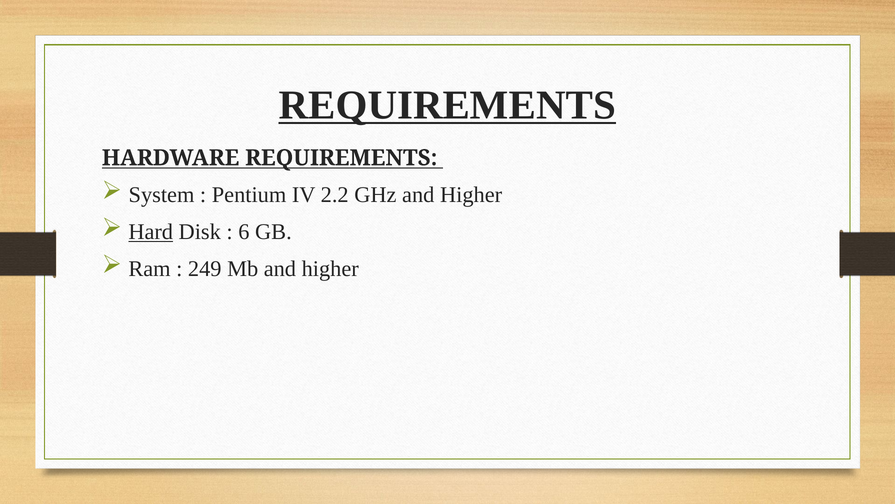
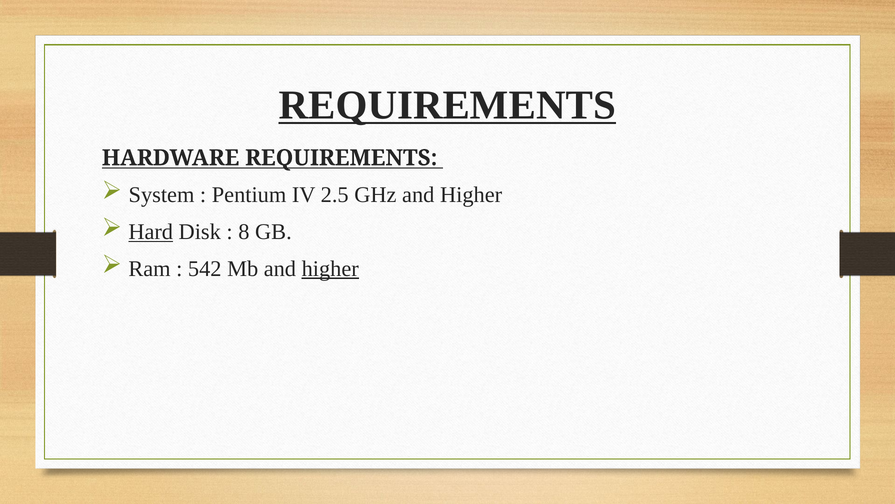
2.2: 2.2 -> 2.5 (335, 195)
6: 6 -> 8 (244, 232)
249: 249 -> 542 (205, 268)
higher underline: none -> present (330, 268)
